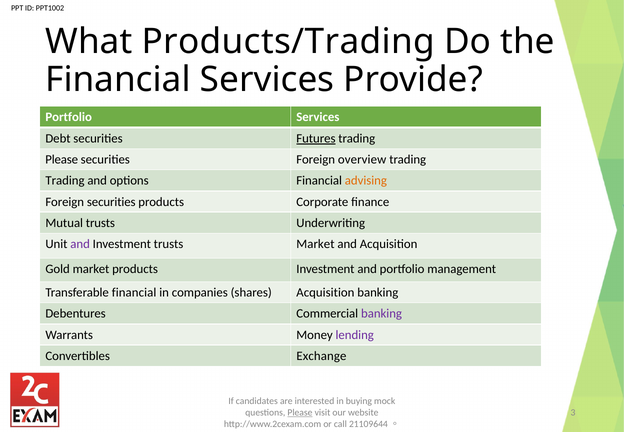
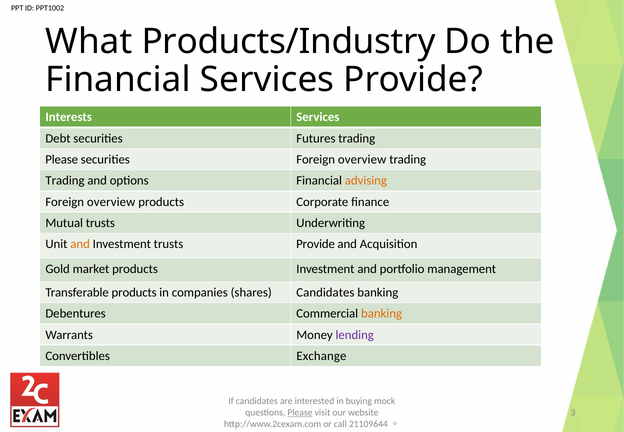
Products/Trading: Products/Trading -> Products/Industry (289, 42)
Portfolio: Portfolio -> Interests (69, 117)
Futures underline: present -> none (316, 138)
securities: securities -> overview (111, 202)
and colour: purple -> orange (80, 244)
trusts Market: Market -> Provide (316, 244)
Transferable financial: financial -> products (134, 293)
shares Acquisition: Acquisition -> Candidates (325, 293)
banking colour: purple -> orange (382, 314)
